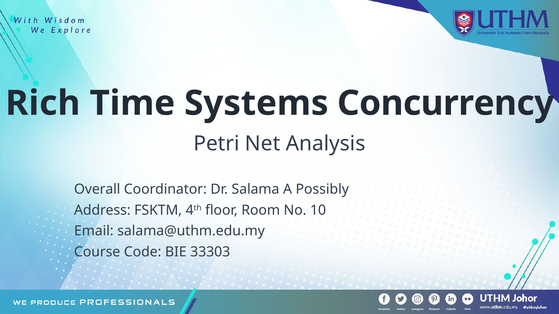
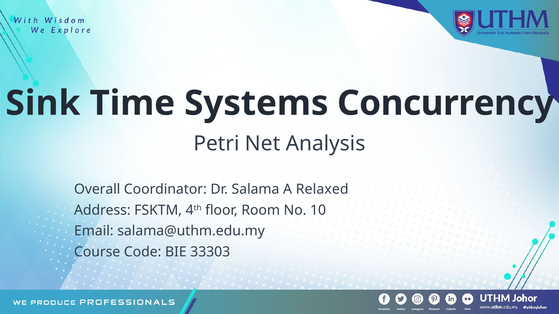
Rich: Rich -> Sink (43, 103)
Possibly: Possibly -> Relaxed (322, 190)
